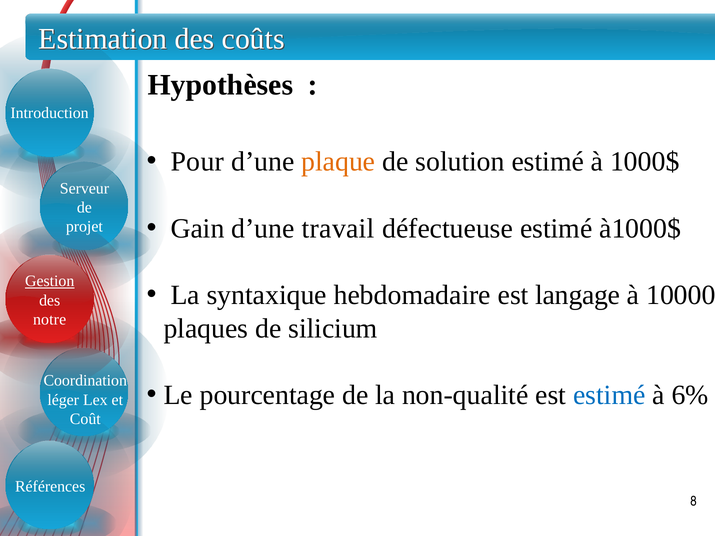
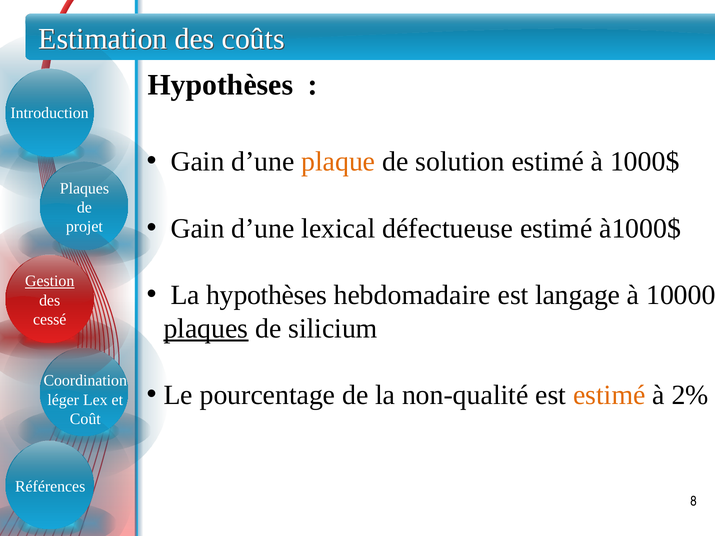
Pour: Pour -> Gain (197, 162)
Serveur: Serveur -> Plaques (84, 189)
travail: travail -> lexical (338, 229)
La syntaxique: syntaxique -> hypothèses (267, 295)
notre: notre -> cessé (50, 319)
plaques underline: none -> present (206, 329)
estimé colour: blue -> orange (609, 395)
6%: 6% -> 2% (690, 395)
